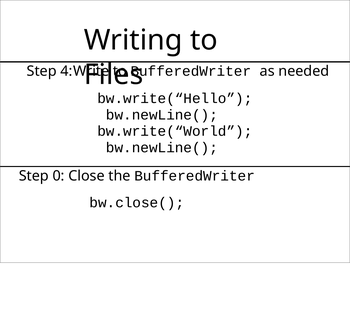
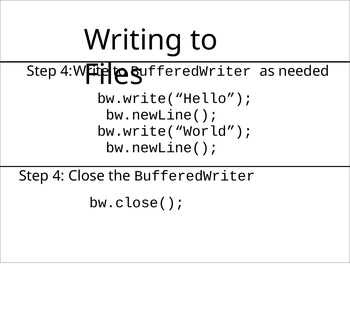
0: 0 -> 4 (59, 176)
